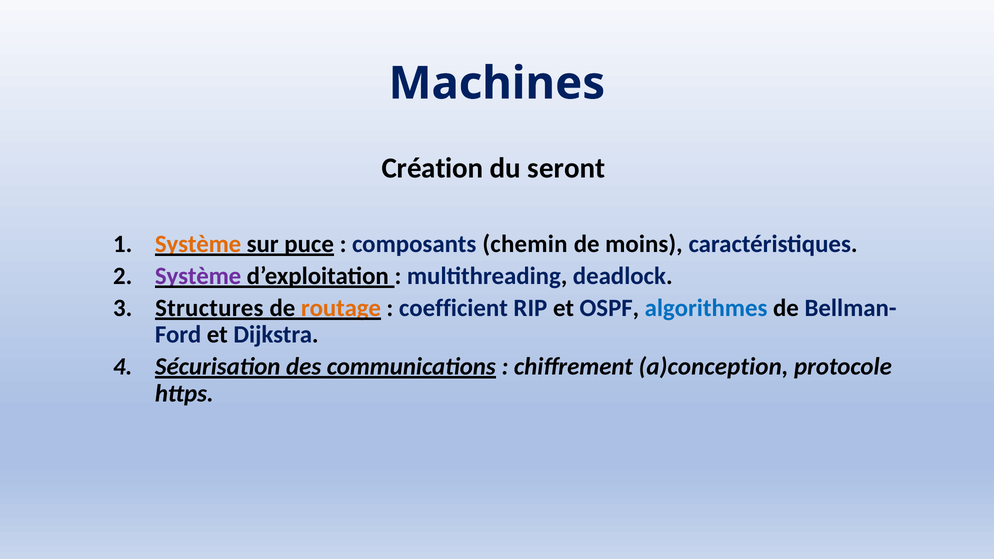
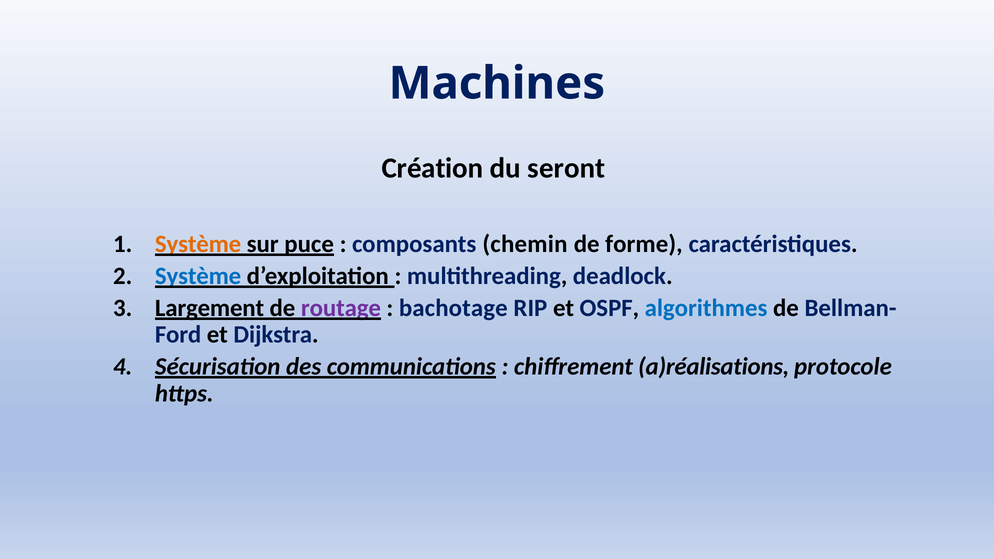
moins: moins -> forme (644, 244)
Système colour: purple -> blue (198, 276)
Structures: Structures -> Largement (210, 308)
routage colour: orange -> purple (341, 308)
coefficient: coefficient -> bachotage (453, 308)
a)conception: a)conception -> a)réalisations (714, 367)
